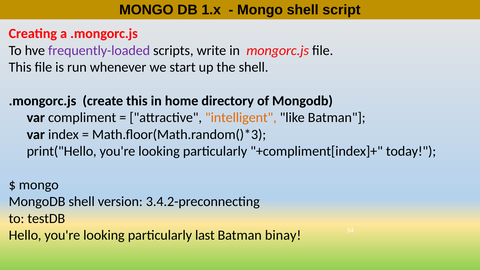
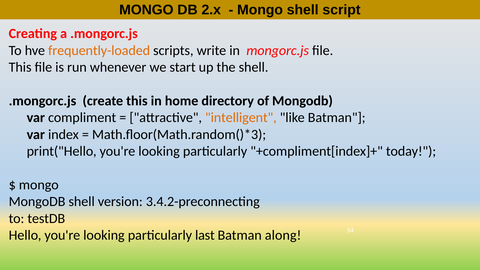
1.x: 1.x -> 2.x (211, 10)
frequently-loaded colour: purple -> orange (99, 50)
binay: binay -> along (283, 235)
